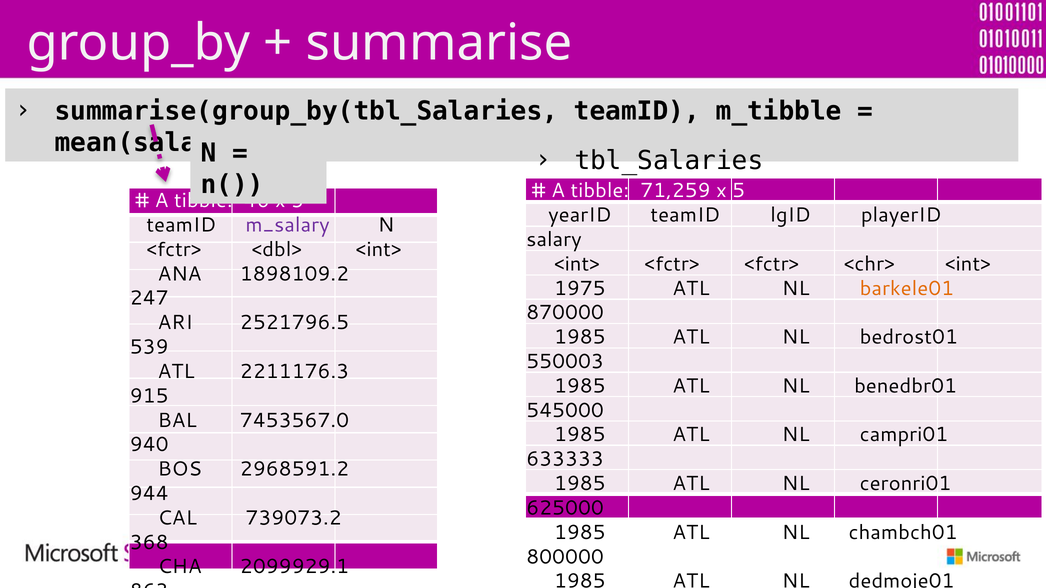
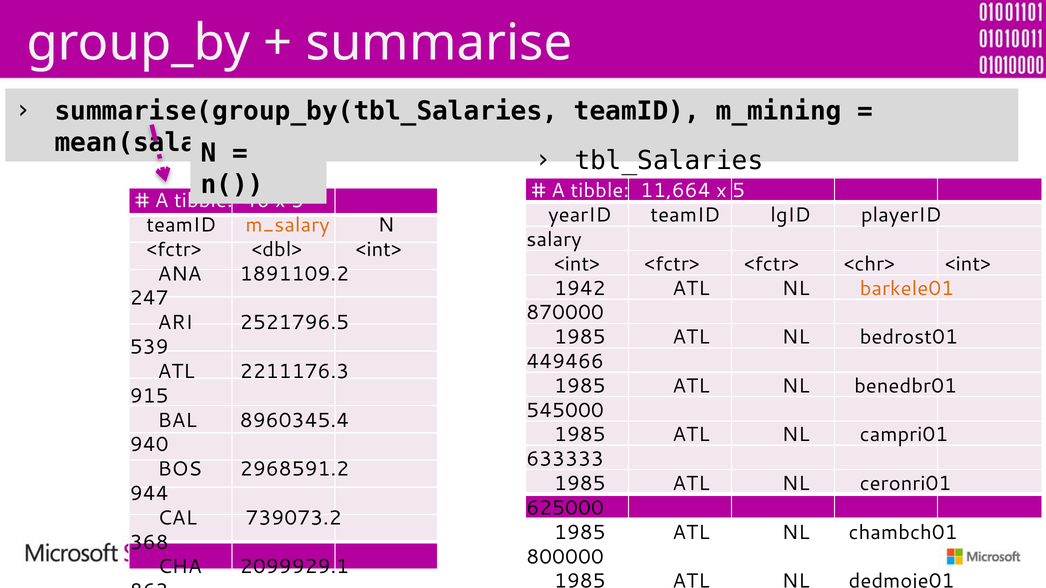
m_tibble: m_tibble -> m_mining (779, 111)
71,259: 71,259 -> 11,664 (675, 191)
m_salary colour: purple -> orange (288, 225)
1898109.2: 1898109.2 -> 1891109.2 (294, 274)
1975: 1975 -> 1942 (580, 289)
550003: 550003 -> 449466 (565, 362)
7453567.0: 7453567.0 -> 8960345.4 (294, 421)
